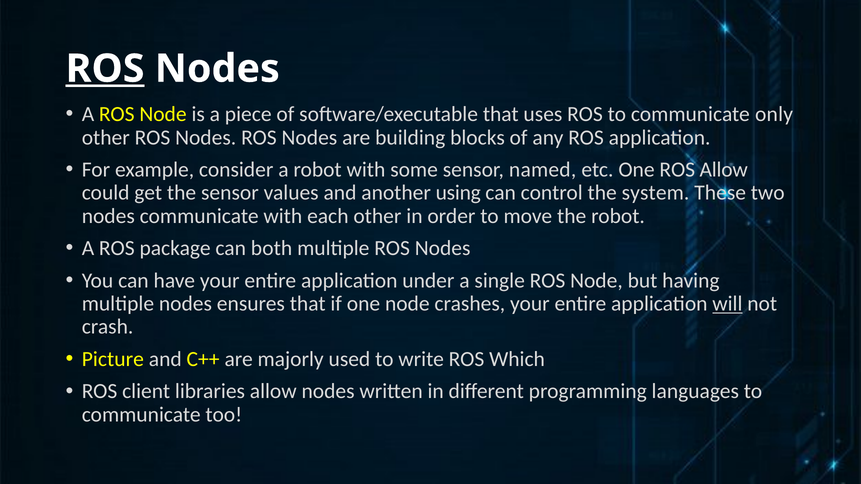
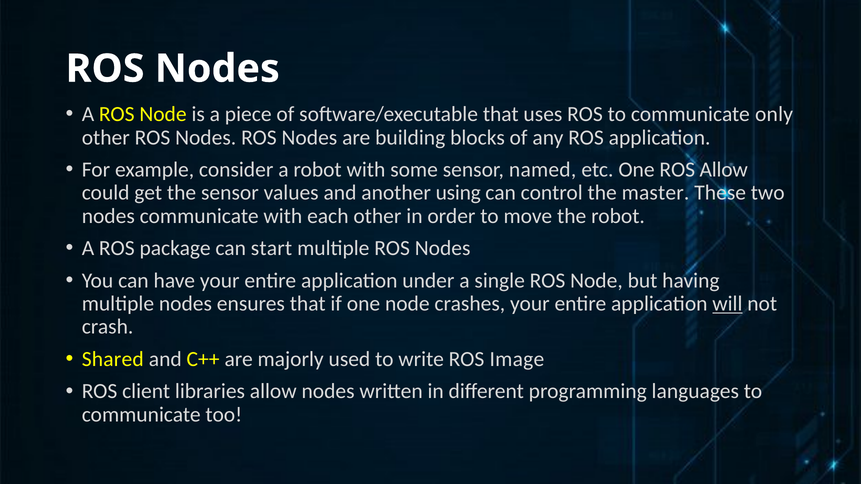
ROS underline: present -> none (105, 69)
system: system -> master (656, 193)
both: both -> start (272, 248)
Picture: Picture -> Shared (113, 359)
Which: Which -> Image (517, 359)
